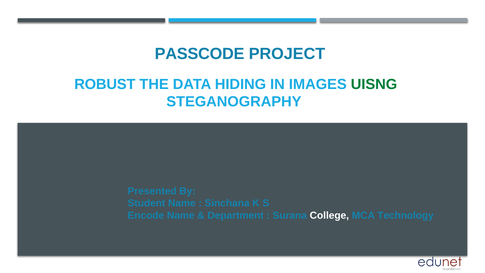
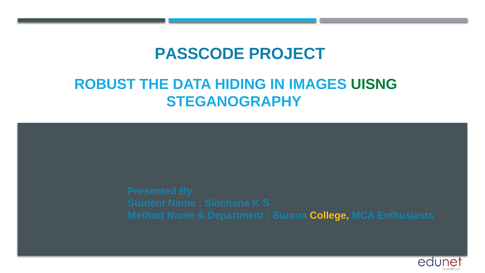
Encode: Encode -> Method (146, 215)
College colour: white -> yellow (329, 215)
Technology: Technology -> Enthusiasts (406, 215)
